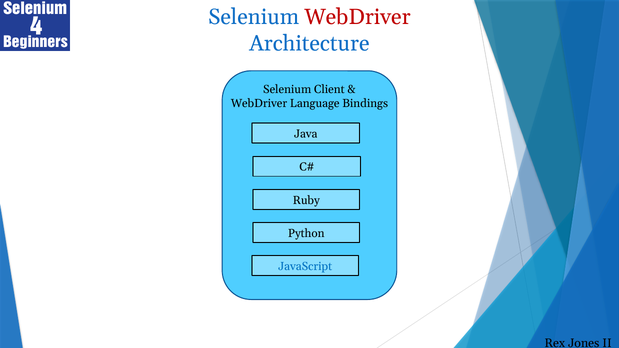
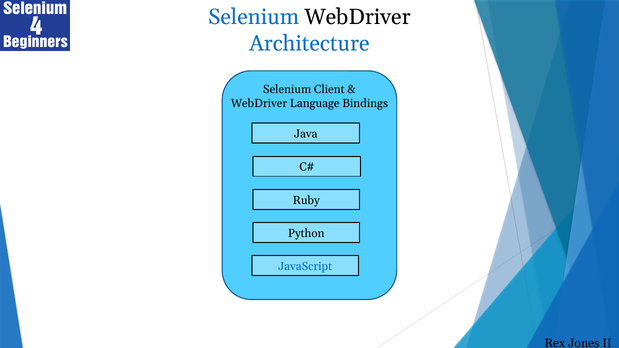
WebDriver colour: red -> black (357, 17)
